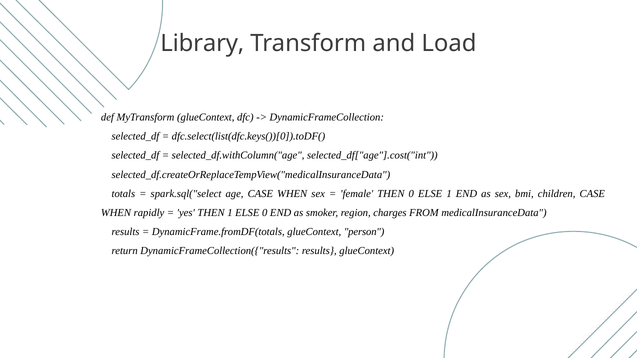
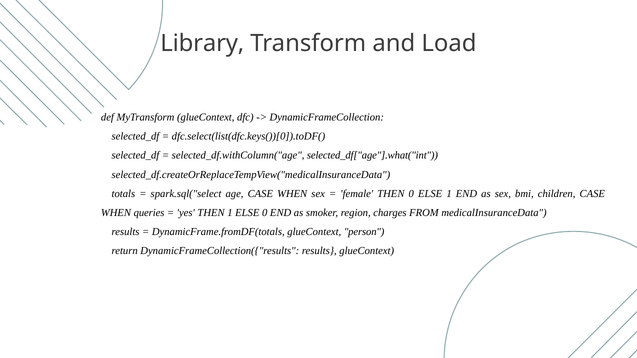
selected_df["age"].cost("int: selected_df["age"].cost("int -> selected_df["age"].what("int (372, 156)
rapidly: rapidly -> queries (149, 213)
